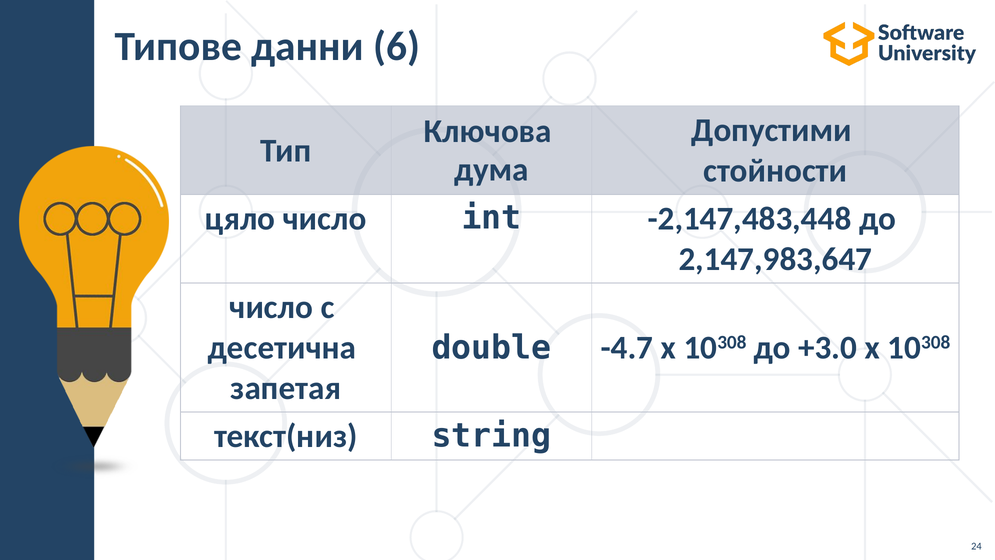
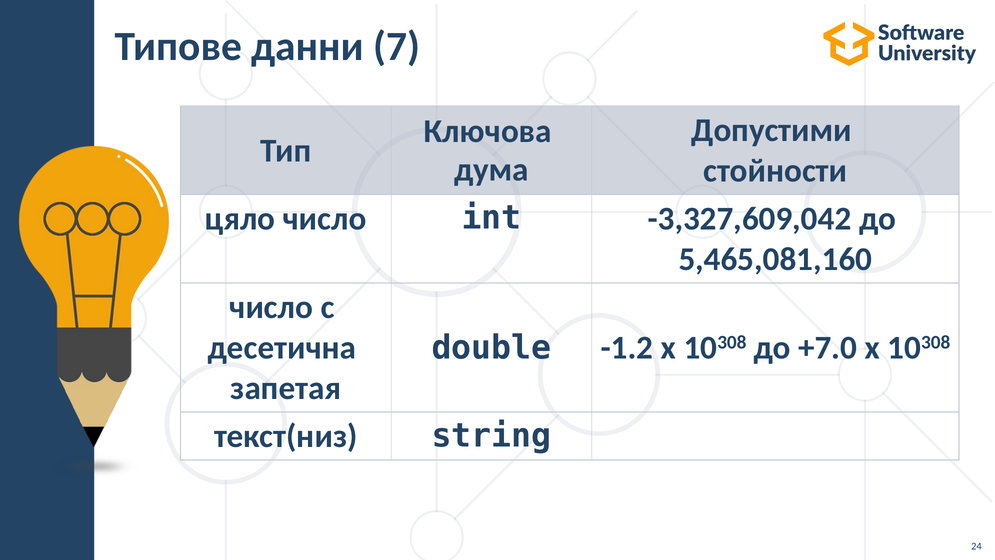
6: 6 -> 7 (397, 46)
-2,147,483,448: -2,147,483,448 -> -3,327,609,042 (749, 219)
2,147,983,647: 2,147,983,647 -> 5,465,081,160 (775, 259)
-4.7: -4.7 -> -1.2 (627, 348)
+3.0: +3.0 -> +7.0 (828, 348)
